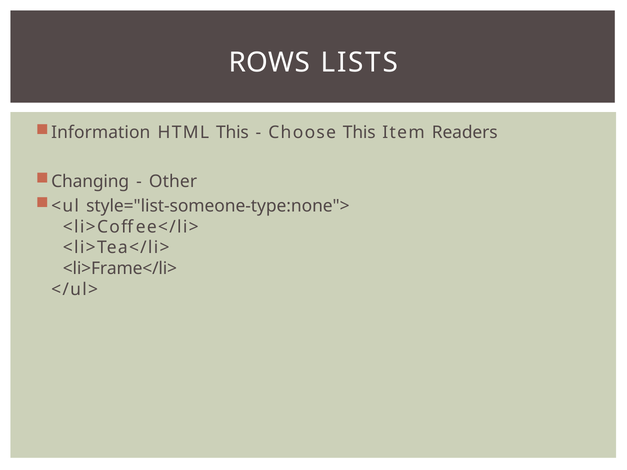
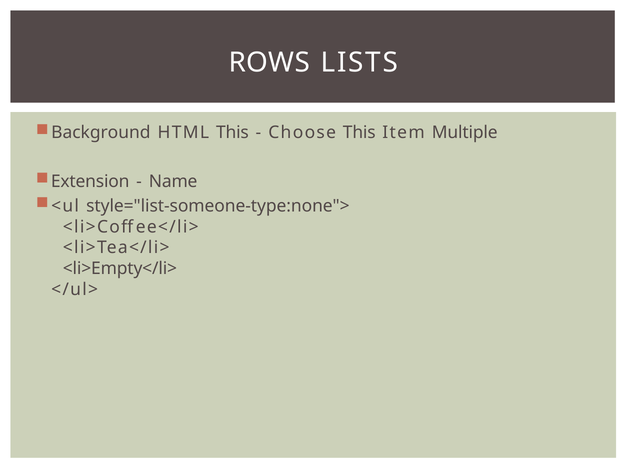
Information: Information -> Background (101, 133)
Readers: Readers -> Multiple (465, 133)
Changing: Changing -> Extension (90, 182)
Other: Other -> Name (173, 182)
<li>Frame</li>: <li>Frame</li> -> <li>Empty</li> (120, 269)
